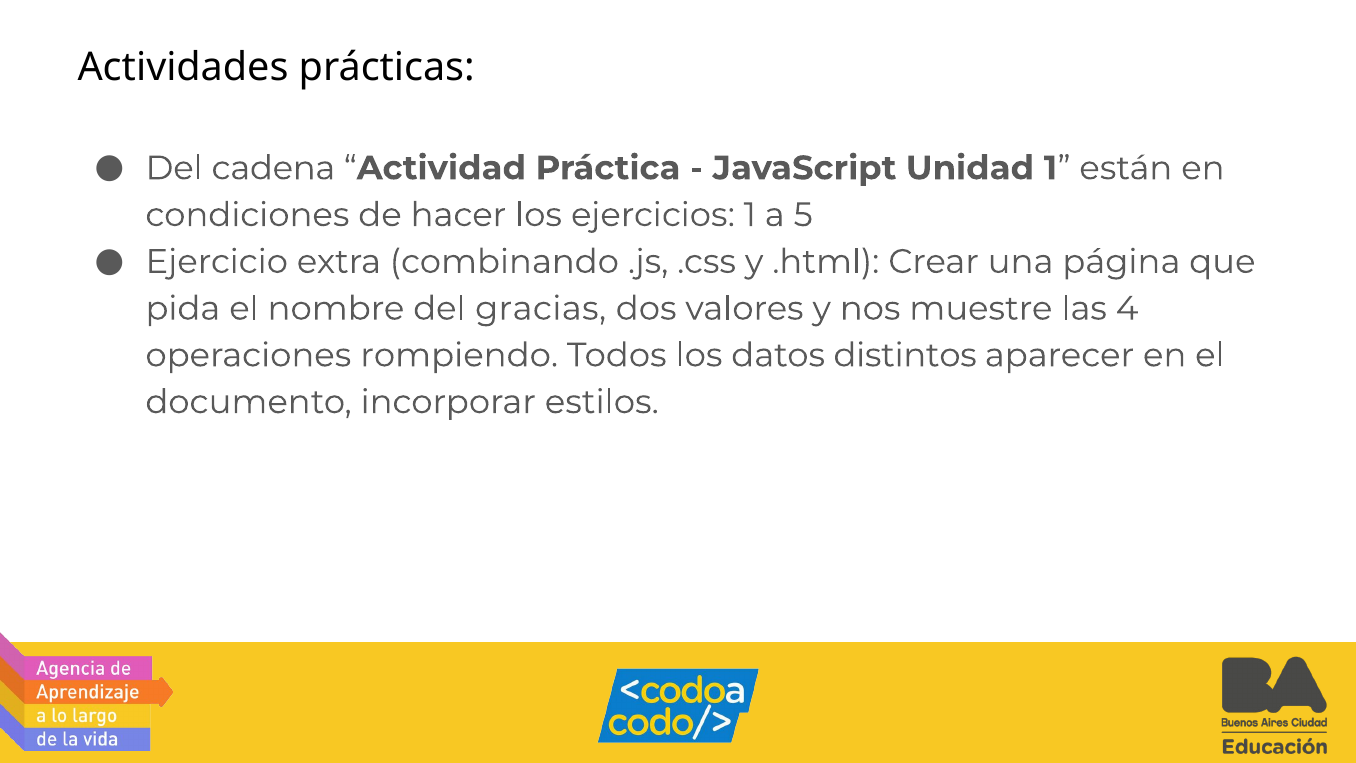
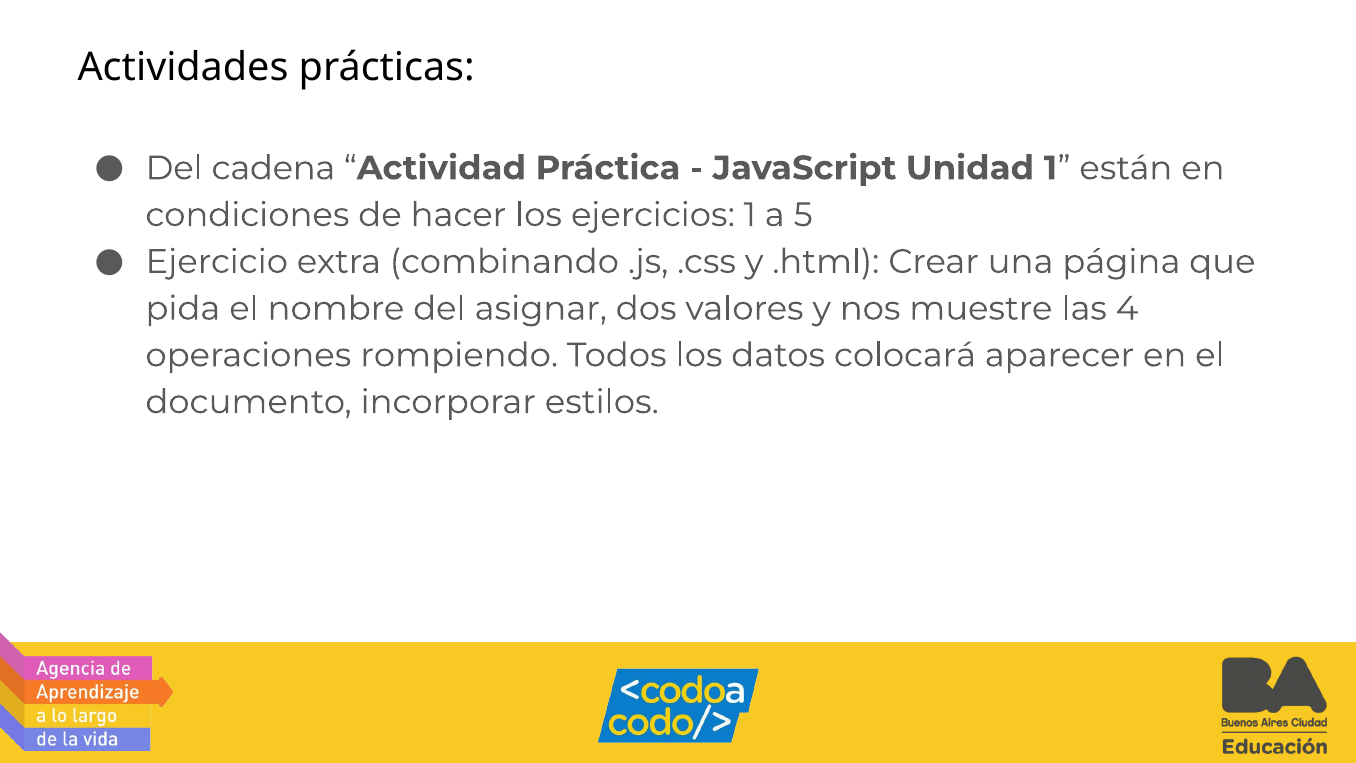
gracias: gracias -> asignar (541, 308)
distintos: distintos -> colocará (905, 355)
